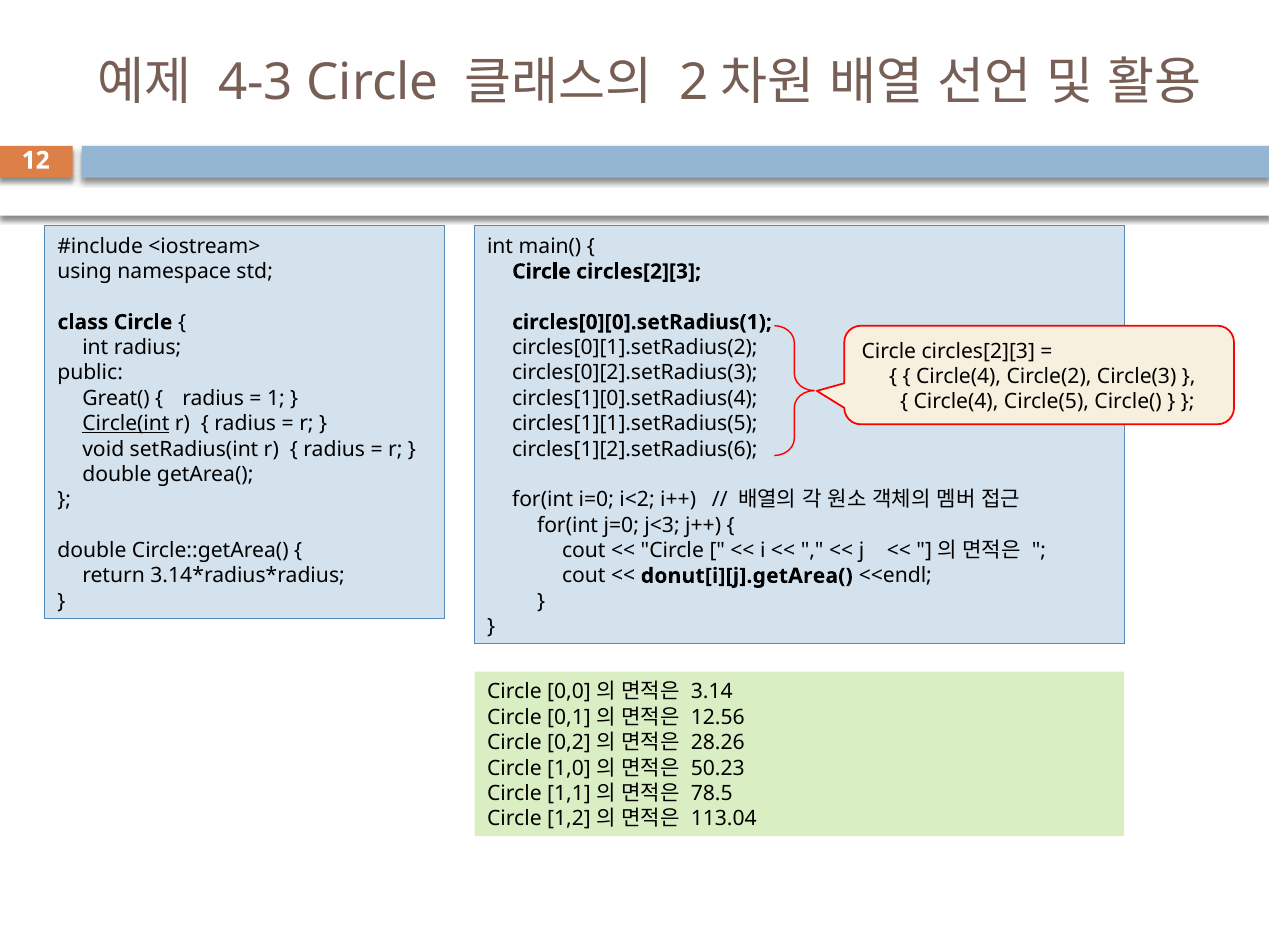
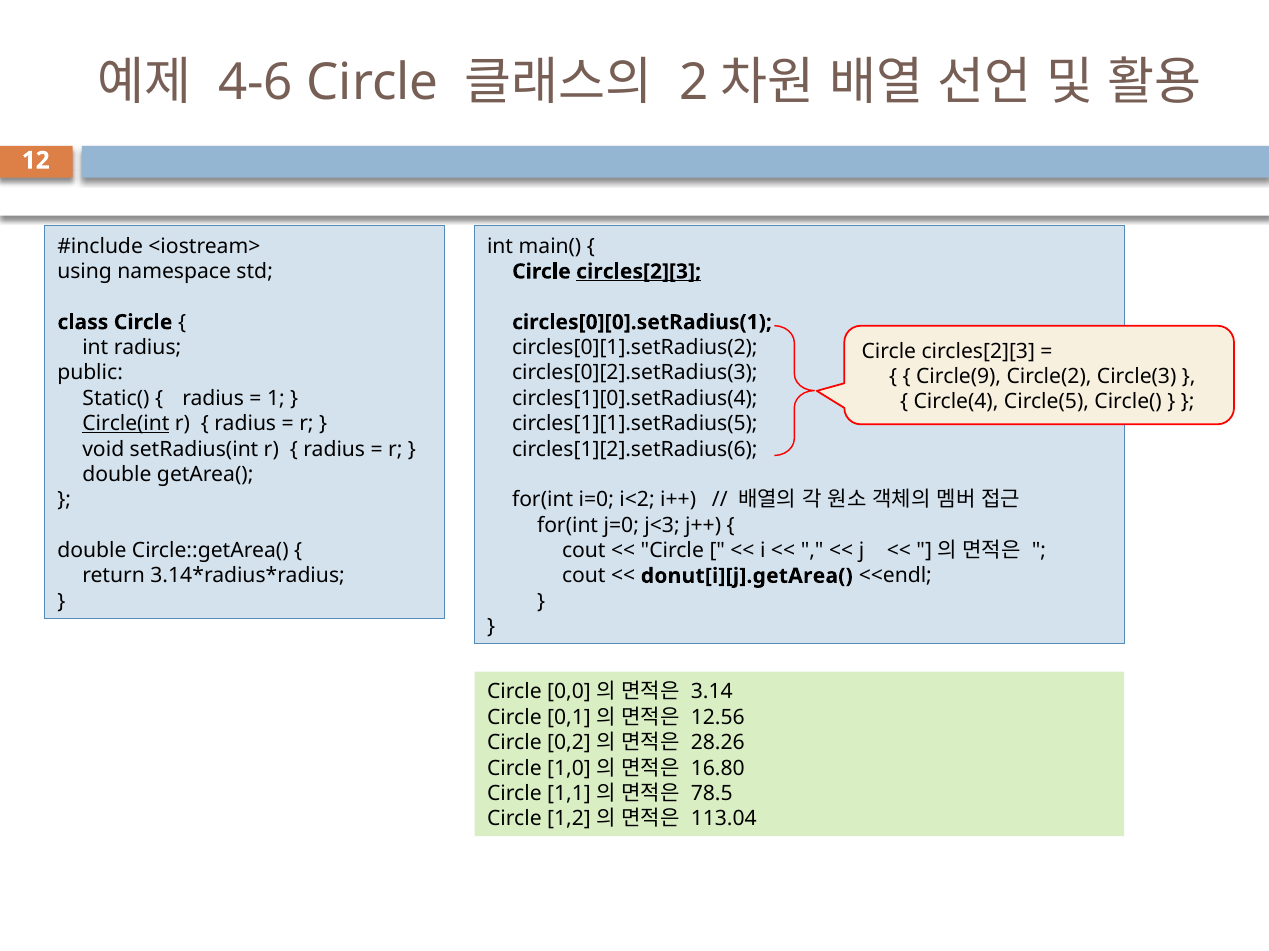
4-3: 4-3 -> 4-6 (256, 82)
circles[2][3 underline: none -> present (639, 272)
Circle(4: Circle(4 -> Circle(9 (959, 377)
Great(: Great( -> Static( (116, 399)
50.23: 50.23 -> 16.80 (718, 769)
